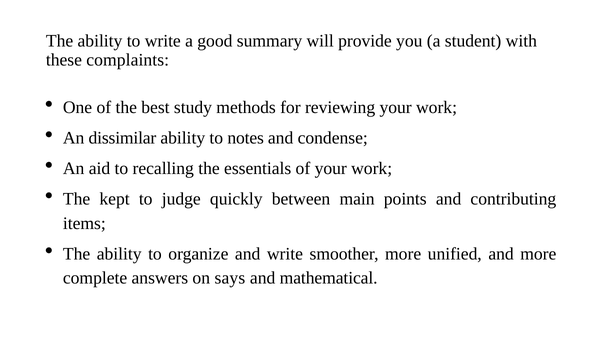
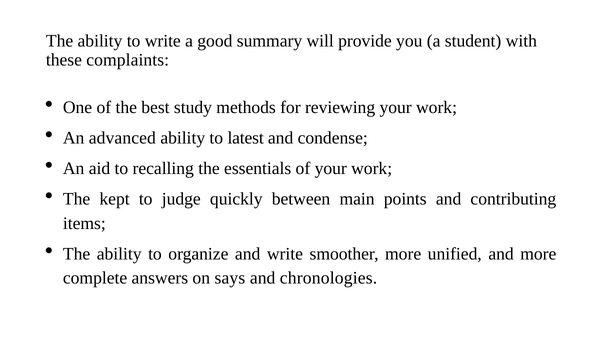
dissimilar: dissimilar -> advanced (122, 138)
notes: notes -> latest (246, 138)
mathematical: mathematical -> chronologies (329, 278)
